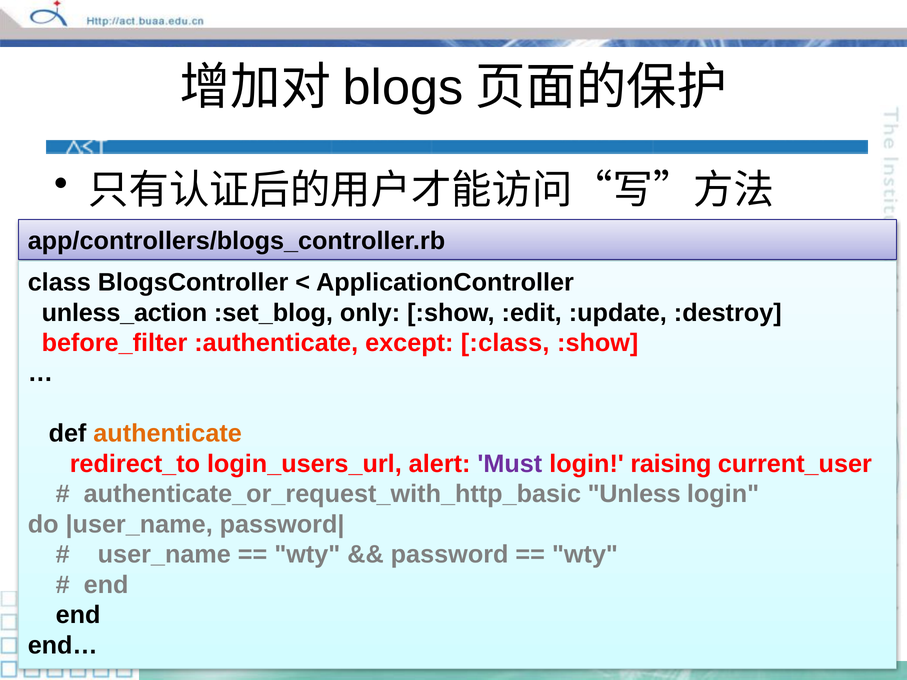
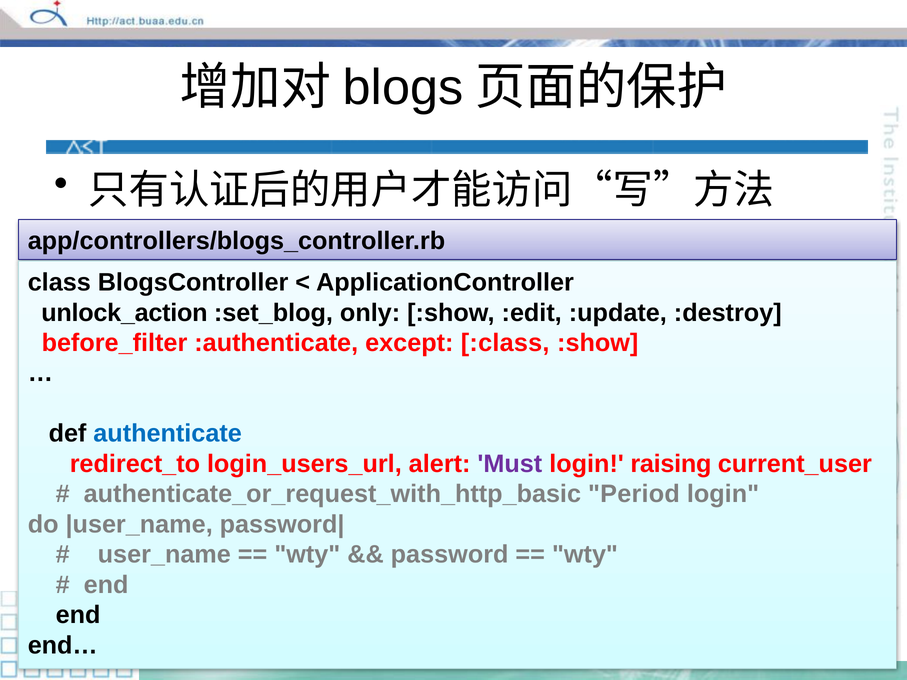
unless_action: unless_action -> unlock_action (124, 313)
authenticate colour: orange -> blue (168, 434)
Unless: Unless -> Period (634, 494)
